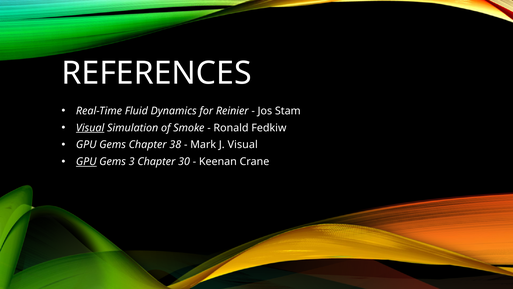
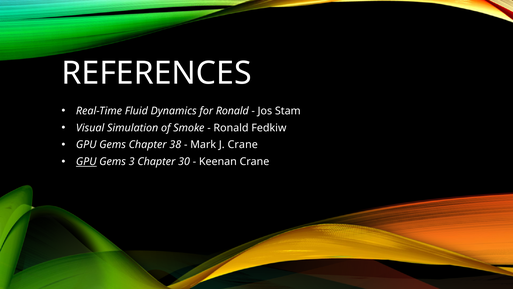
for Reinier: Reinier -> Ronald (232, 111)
Visual underline: present -> none (90, 128)
J Visual: Visual -> Crane (243, 145)
